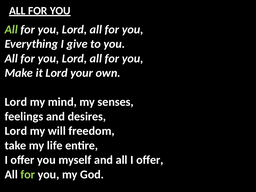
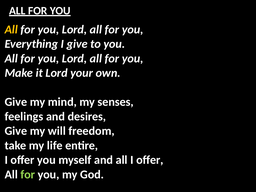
All colour: light green -> yellow (11, 29)
Lord: Lord -> Give (16, 102)
Lord: Lord -> Give (16, 131)
